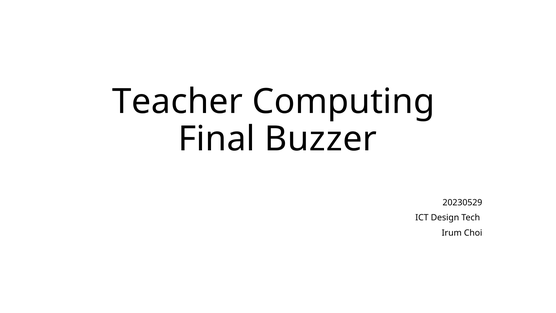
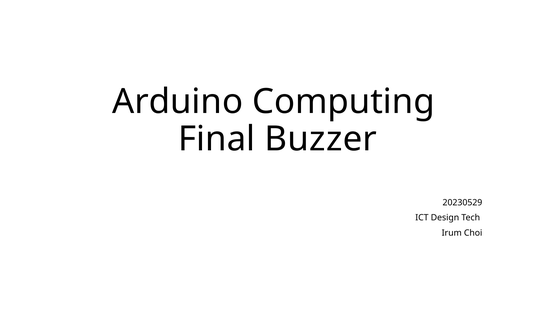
Teacher: Teacher -> Arduino (178, 101)
